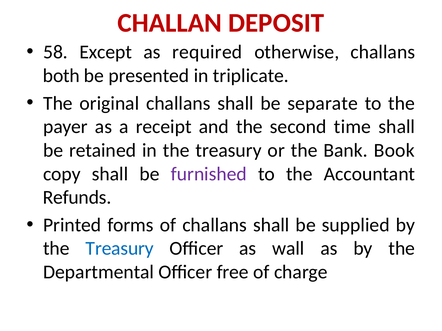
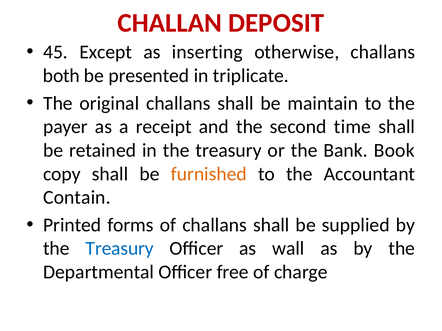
58: 58 -> 45 (56, 52)
required: required -> inserting (207, 52)
separate: separate -> maintain (323, 103)
furnished colour: purple -> orange (209, 174)
Refunds: Refunds -> Contain (77, 198)
